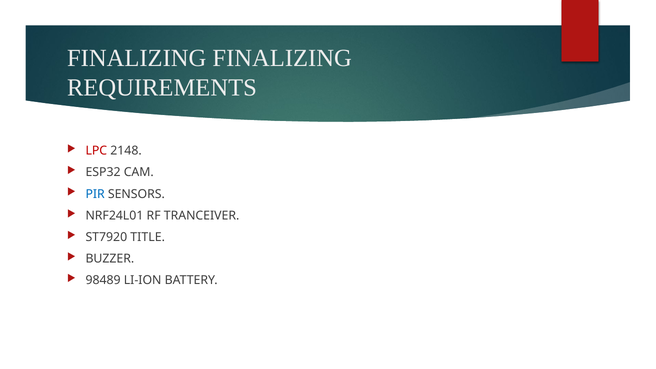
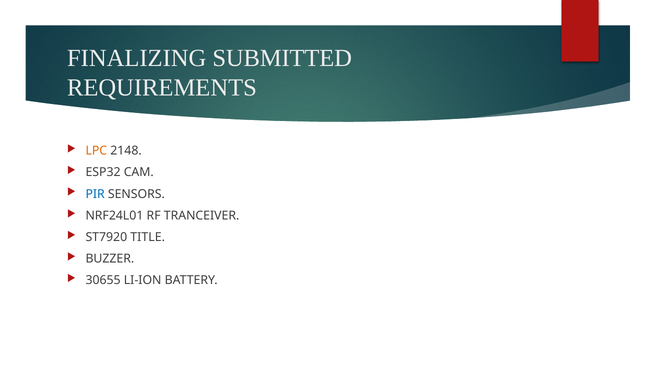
FINALIZING FINALIZING: FINALIZING -> SUBMITTED (282, 58)
LPC colour: red -> orange (96, 151)
98489: 98489 -> 30655 (103, 280)
